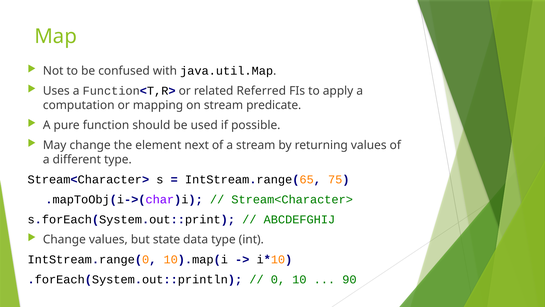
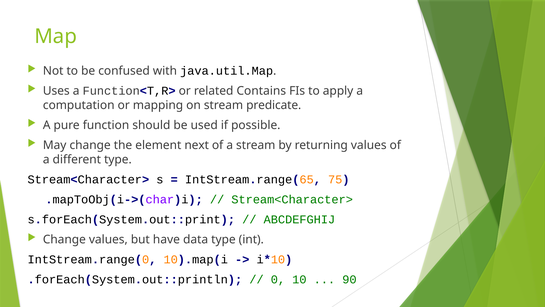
Referred: Referred -> Contains (261, 91)
state: state -> have (166, 239)
